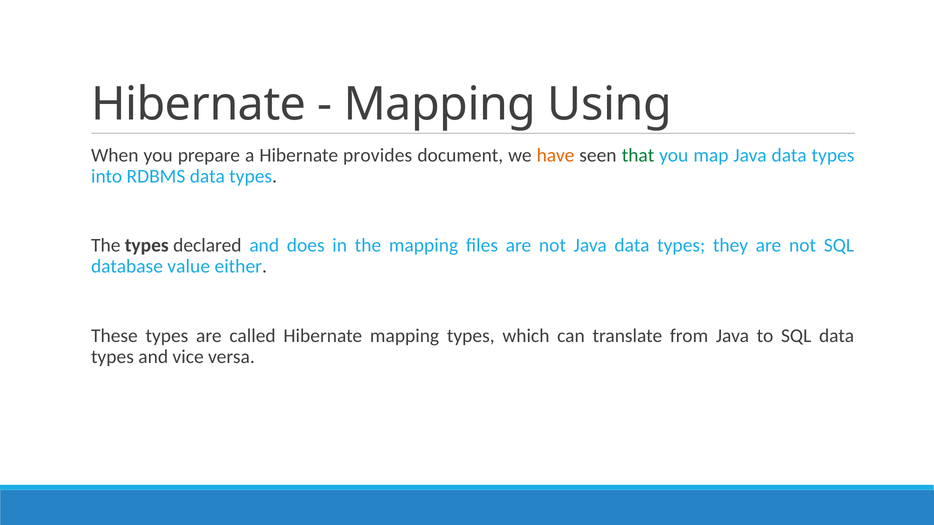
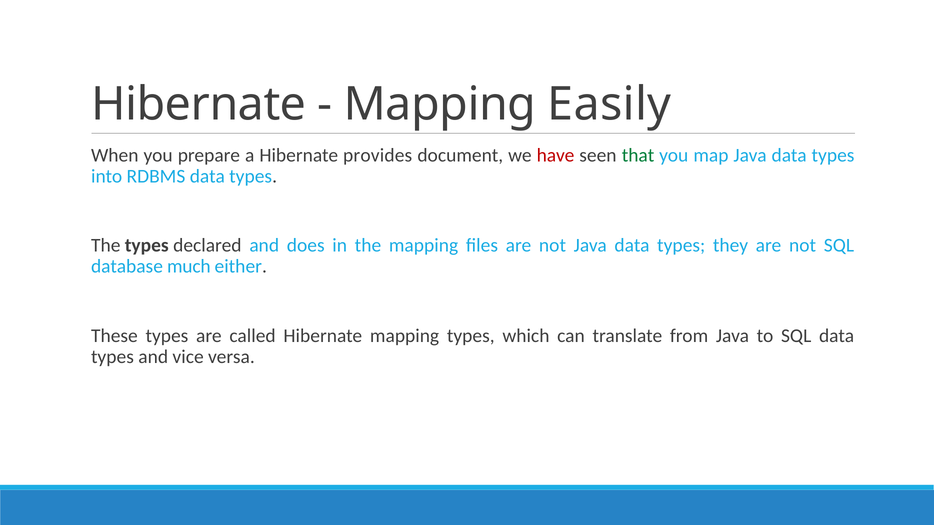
Using: Using -> Easily (609, 105)
have colour: orange -> red (556, 155)
value: value -> much (189, 267)
